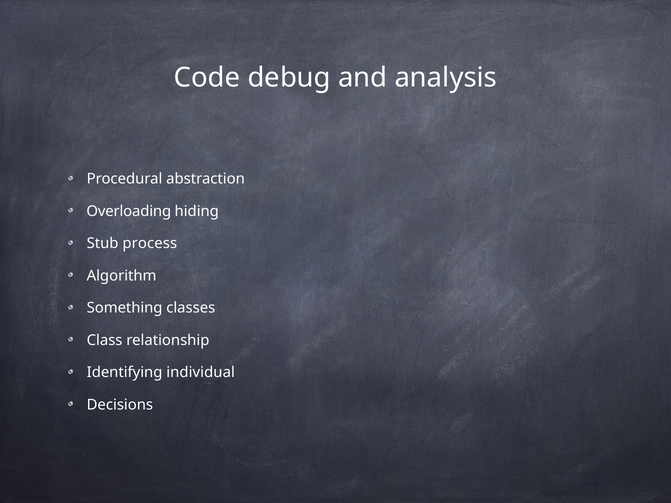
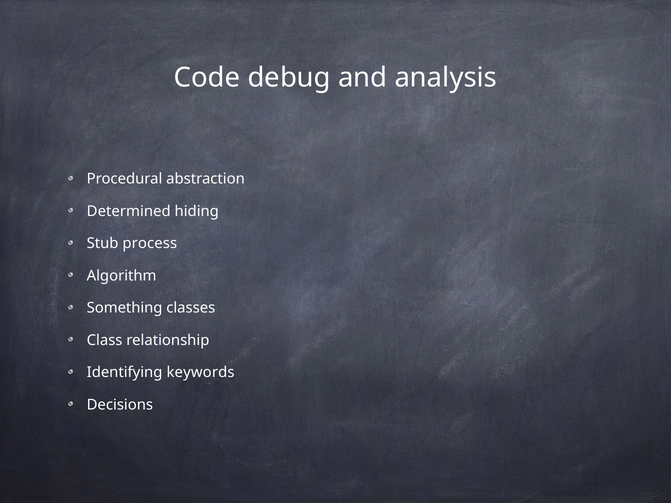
Overloading: Overloading -> Determined (129, 211)
individual: individual -> keywords (201, 373)
